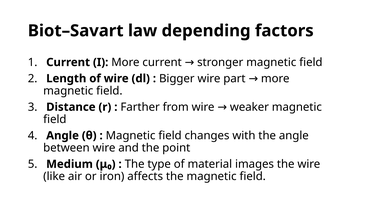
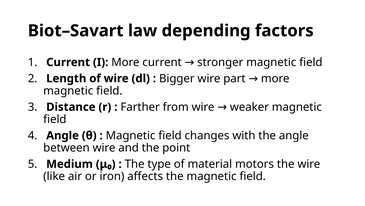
images: images -> motors (255, 164)
